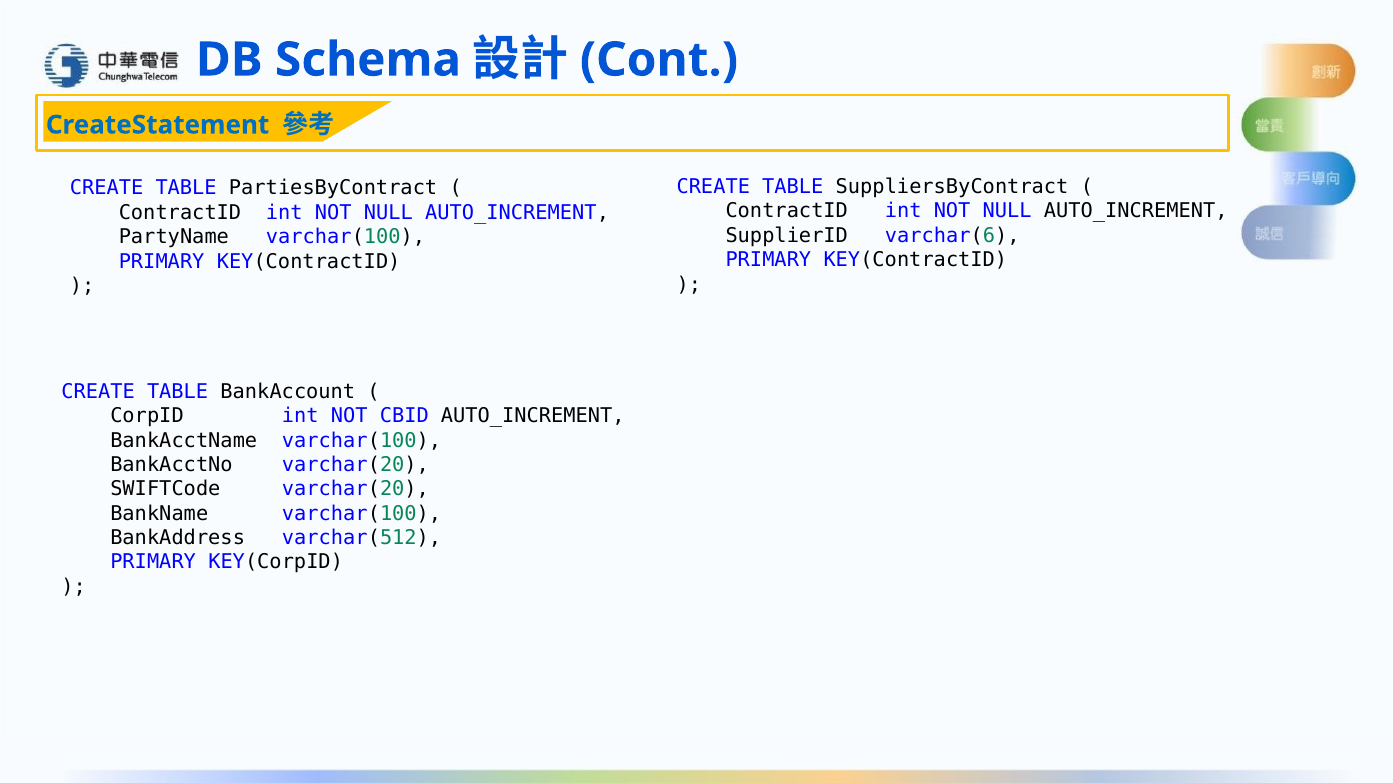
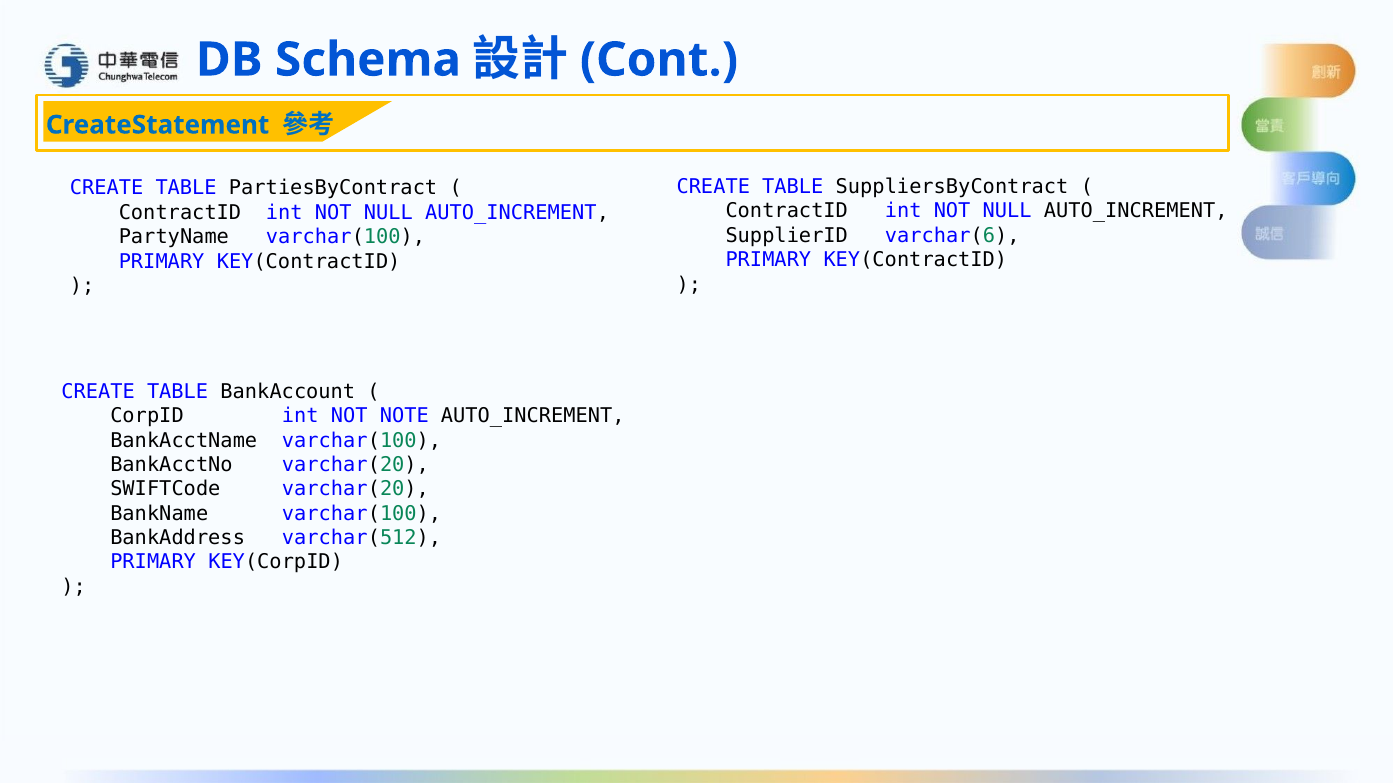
CBID: CBID -> NOTE (404, 416)
